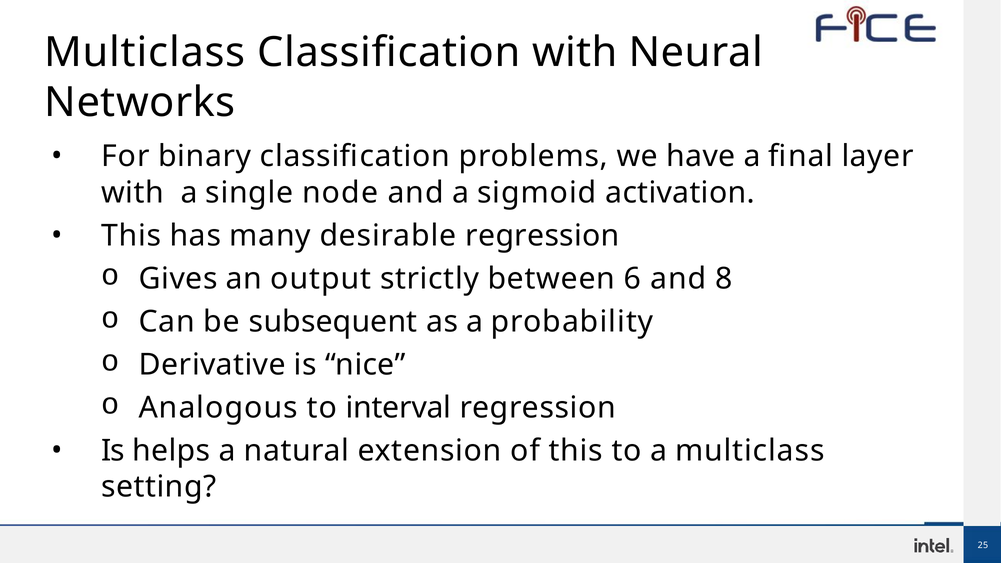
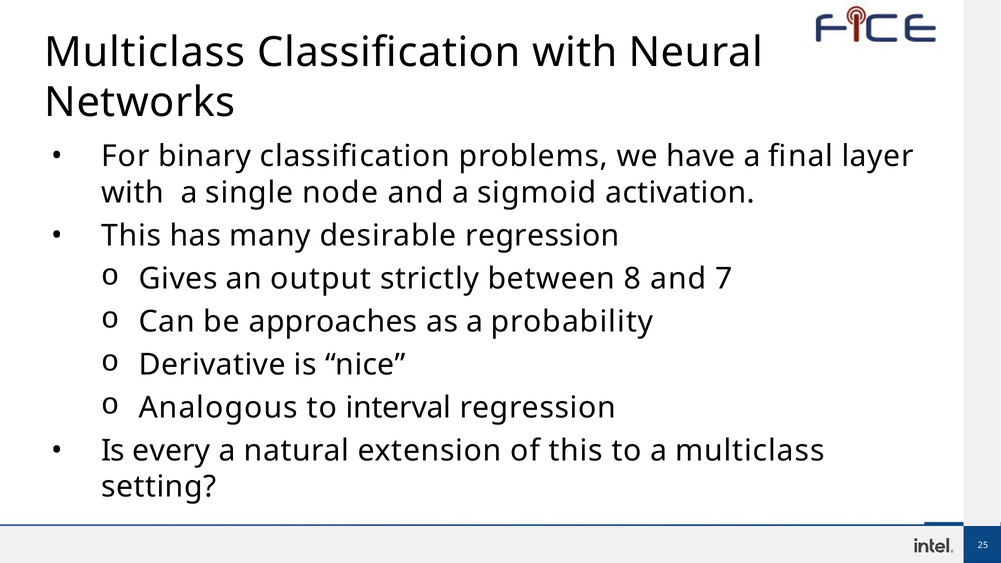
6: 6 -> 8 (632, 279)
8: 8 -> 7 (724, 279)
subsequent: subsequent -> approaches (333, 322)
helps: helps -> every (171, 451)
